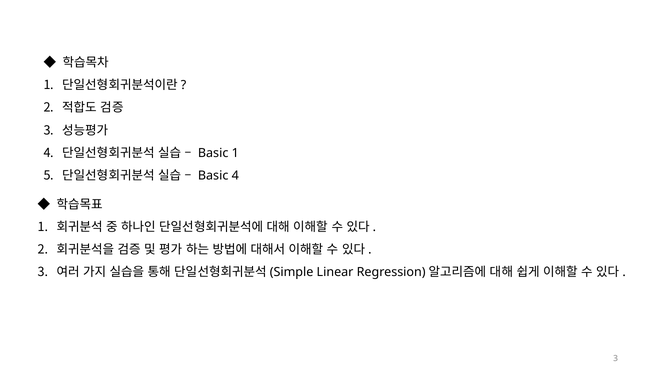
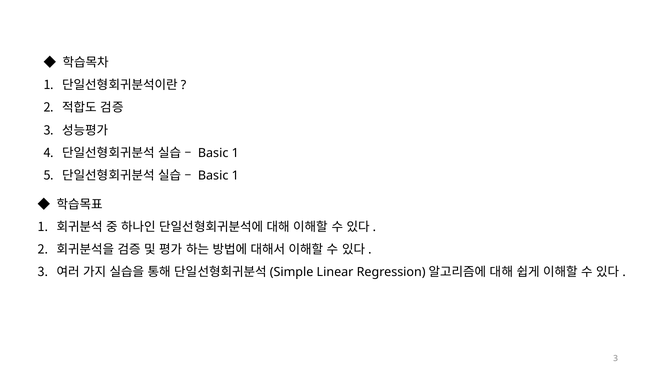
4: 4 -> 1 (235, 176)
